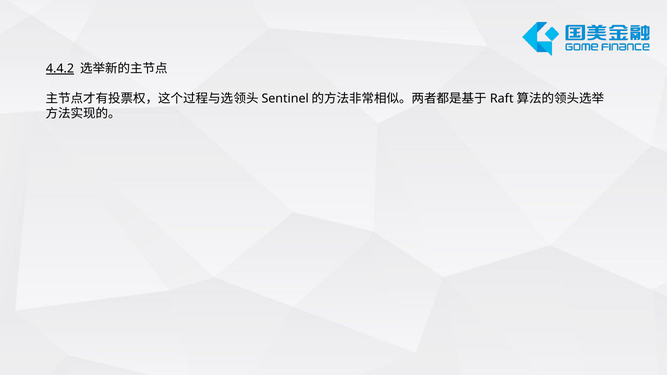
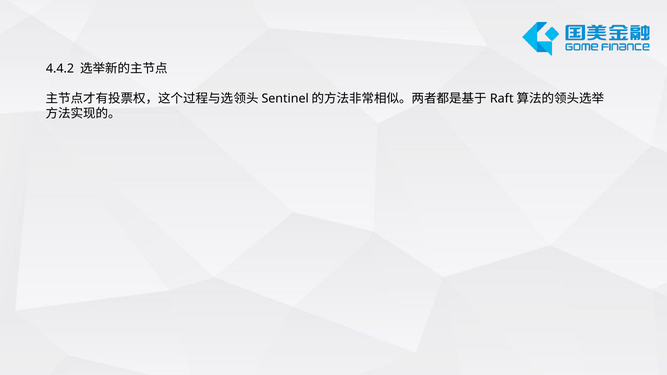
4.4.2 underline: present -> none (60, 69)
